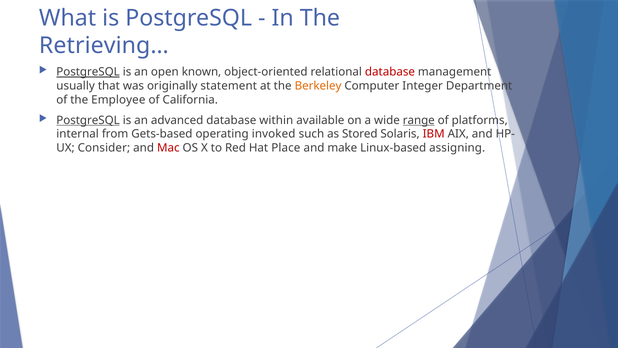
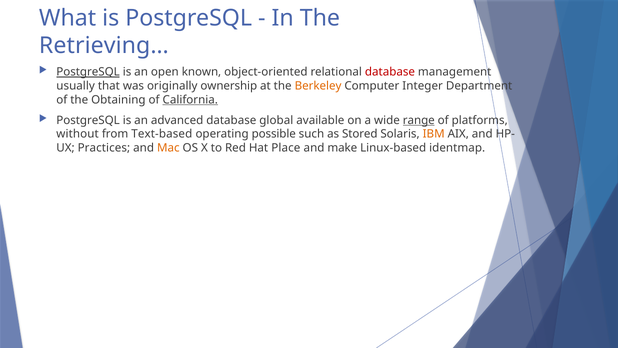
statement: statement -> ownership (229, 86)
Employee: Employee -> Obtaining (118, 100)
California underline: none -> present (190, 100)
PostgreSQL underline: present -> none (88, 120)
within: within -> global (276, 120)
internal: internal -> without (78, 134)
Gets-based: Gets-based -> Text-based (162, 134)
invoked: invoked -> possible (274, 134)
IBM colour: red -> orange (434, 134)
Consider: Consider -> Practices (104, 148)
Mac colour: red -> orange (168, 148)
assigning: assigning -> identmap (457, 148)
